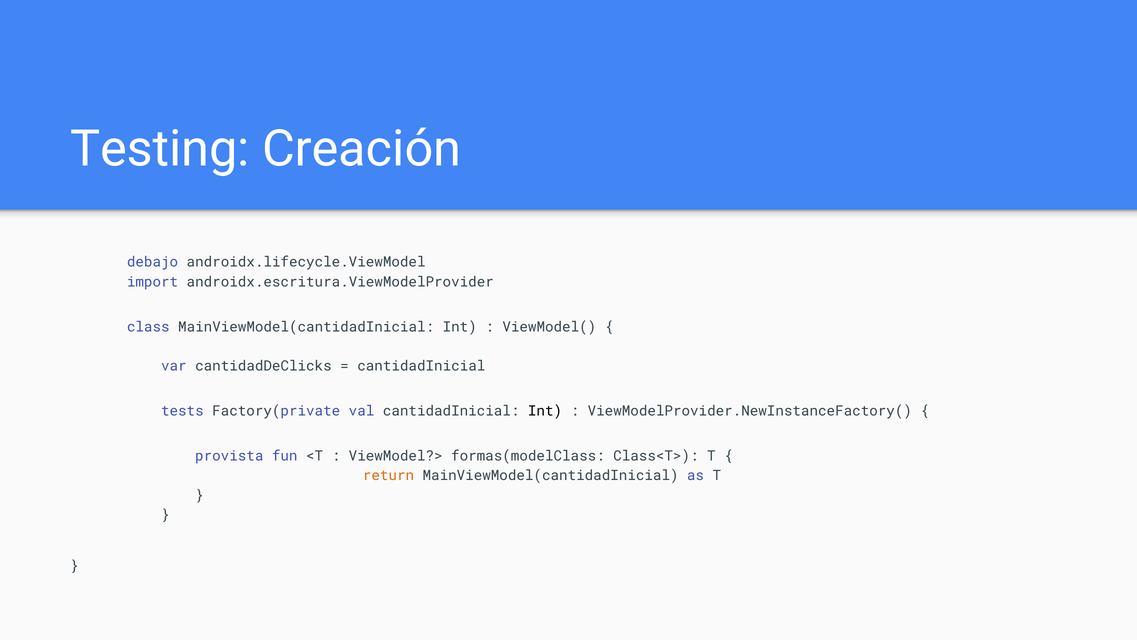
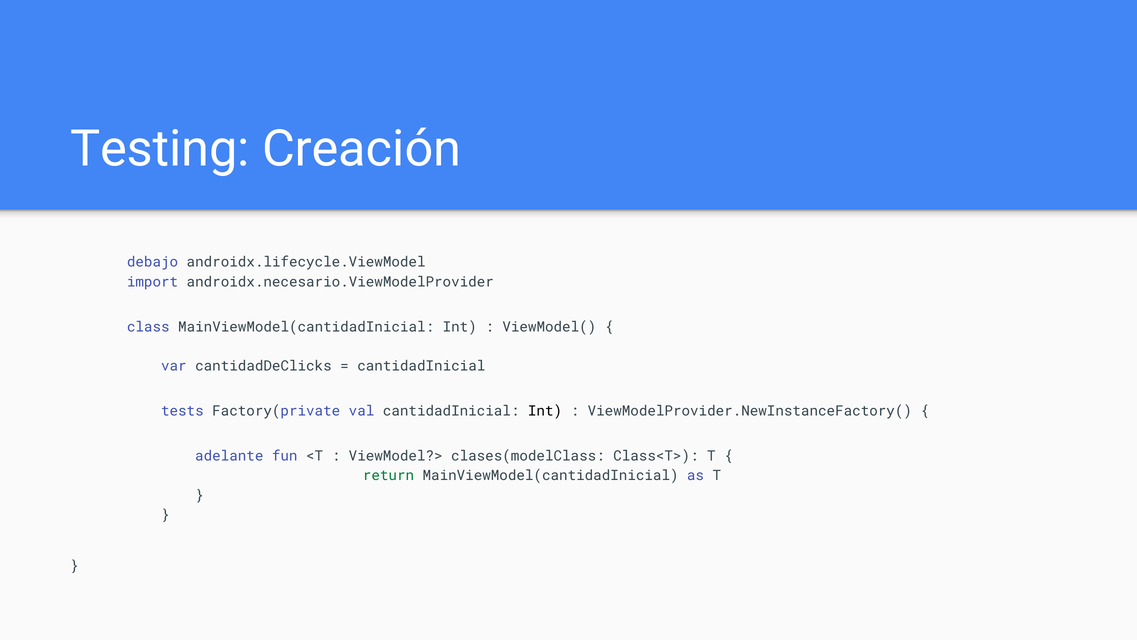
androidx.escritura.ViewModelProvider: androidx.escritura.ViewModelProvider -> androidx.necesario.ViewModelProvider (340, 282)
provista: provista -> adelante (229, 456)
formas(modelClass: formas(modelClass -> clases(modelClass (528, 456)
return colour: orange -> green (388, 475)
